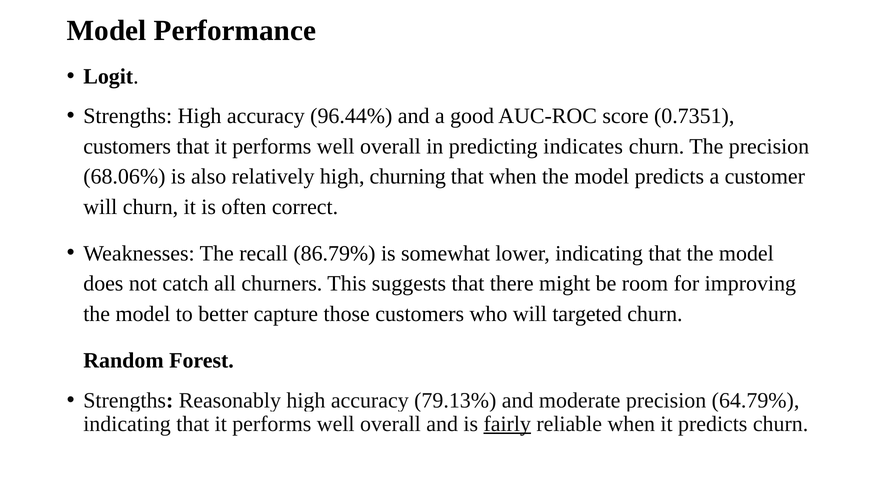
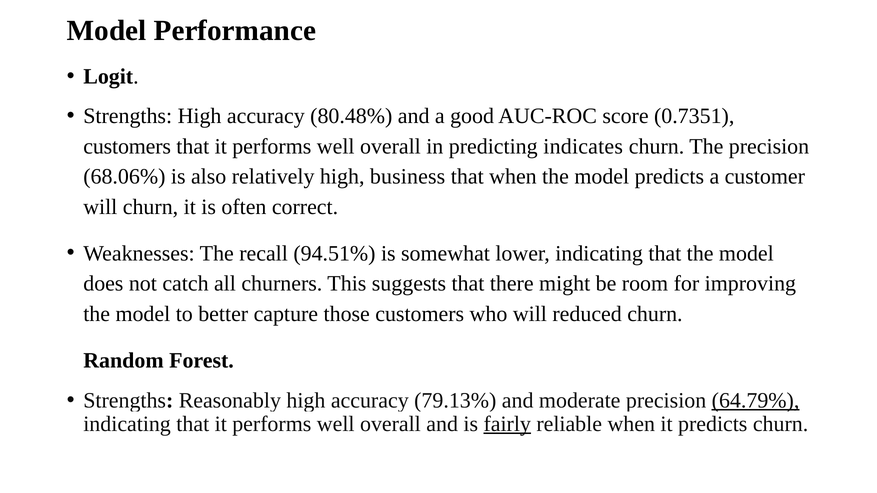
96.44%: 96.44% -> 80.48% (351, 116)
churning: churning -> business (408, 177)
86.79%: 86.79% -> 94.51% (334, 254)
targeted: targeted -> reduced (587, 314)
64.79% underline: none -> present (756, 401)
